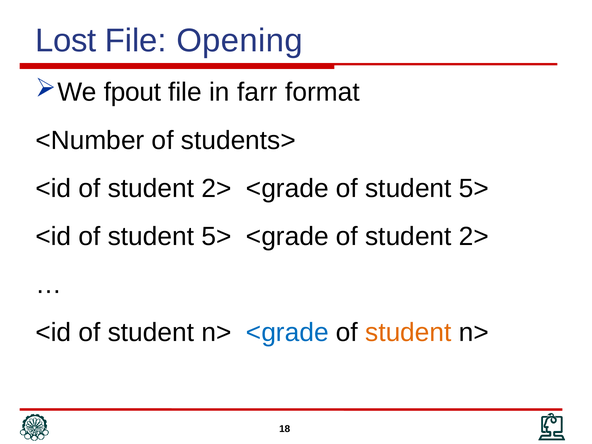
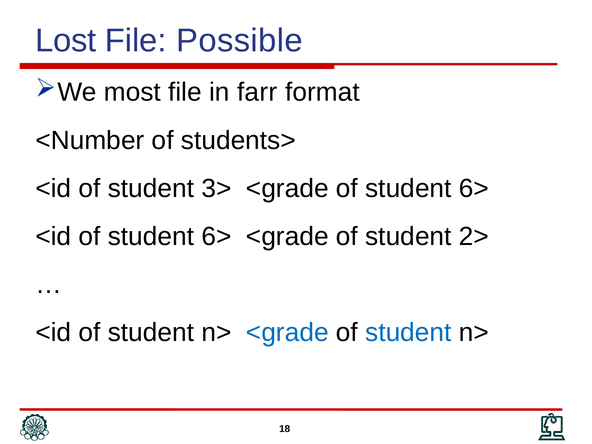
Opening: Opening -> Possible (240, 41)
fpout: fpout -> most (132, 92)
<id of student 2>: 2> -> 3> (216, 188)
<grade of student 5>: 5> -> 6> (474, 188)
<id of student 5>: 5> -> 6> (216, 236)
student colour: orange -> blue (408, 332)
